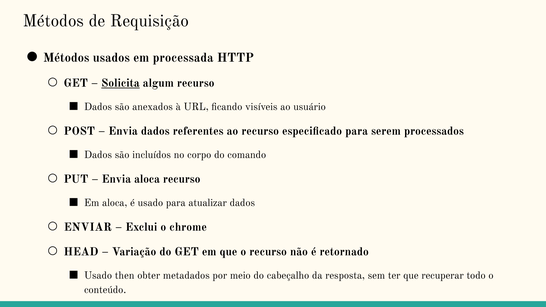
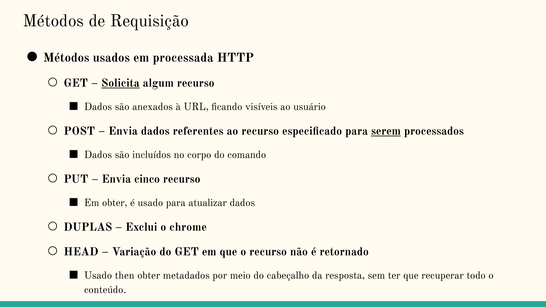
serem underline: none -> present (386, 131)
Envia aloca: aloca -> cinco (147, 179)
Em aloca: aloca -> obter (115, 203)
ENVIAR: ENVIAR -> DUPLAS (88, 227)
